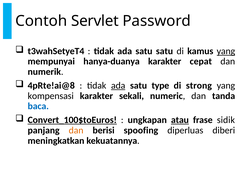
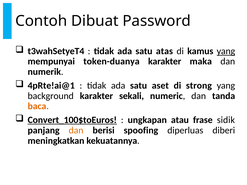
Servlet: Servlet -> Dibuat (95, 21)
satu satu: satu -> atas (164, 51)
hanya-duanya: hanya-duanya -> token-duanya (111, 62)
cepat: cepat -> maka (201, 62)
4pRte!ai@8: 4pRte!ai@8 -> 4pRte!ai@1 (51, 86)
ada underline: present -> none (118, 86)
type: type -> aset (160, 86)
kompensasi: kompensasi -> background (51, 96)
baca colour: blue -> orange (38, 106)
atau underline: present -> none (180, 120)
